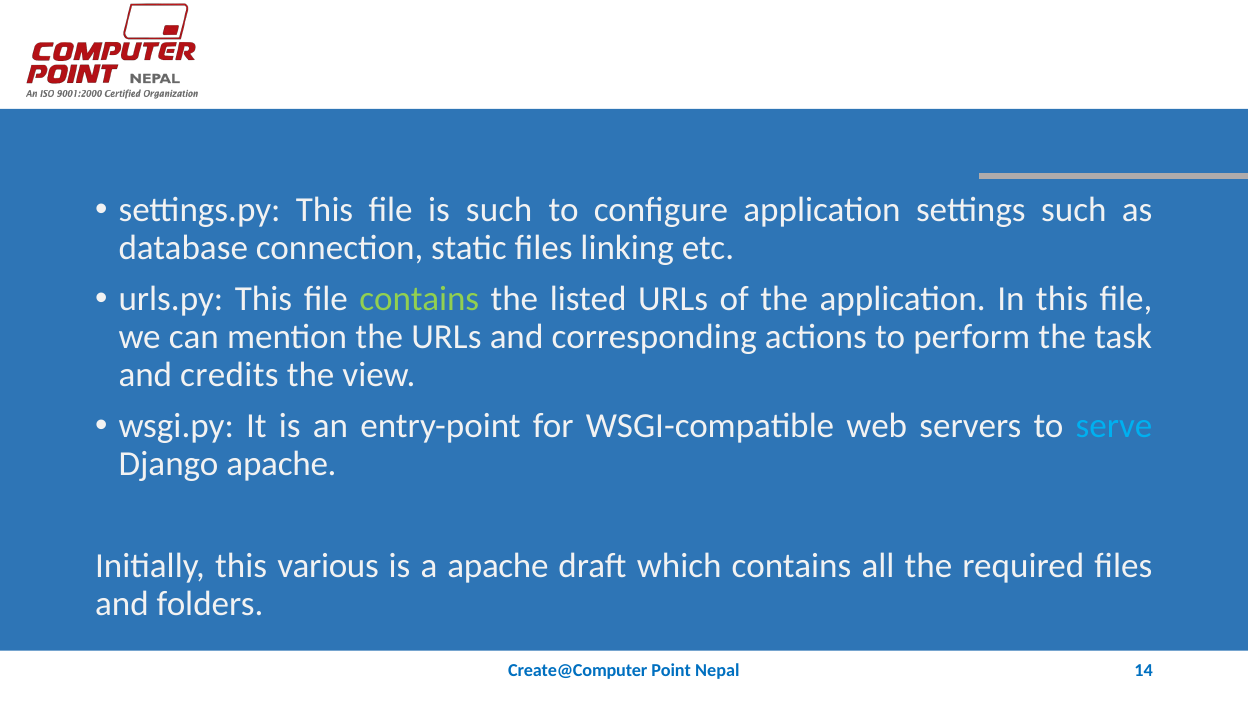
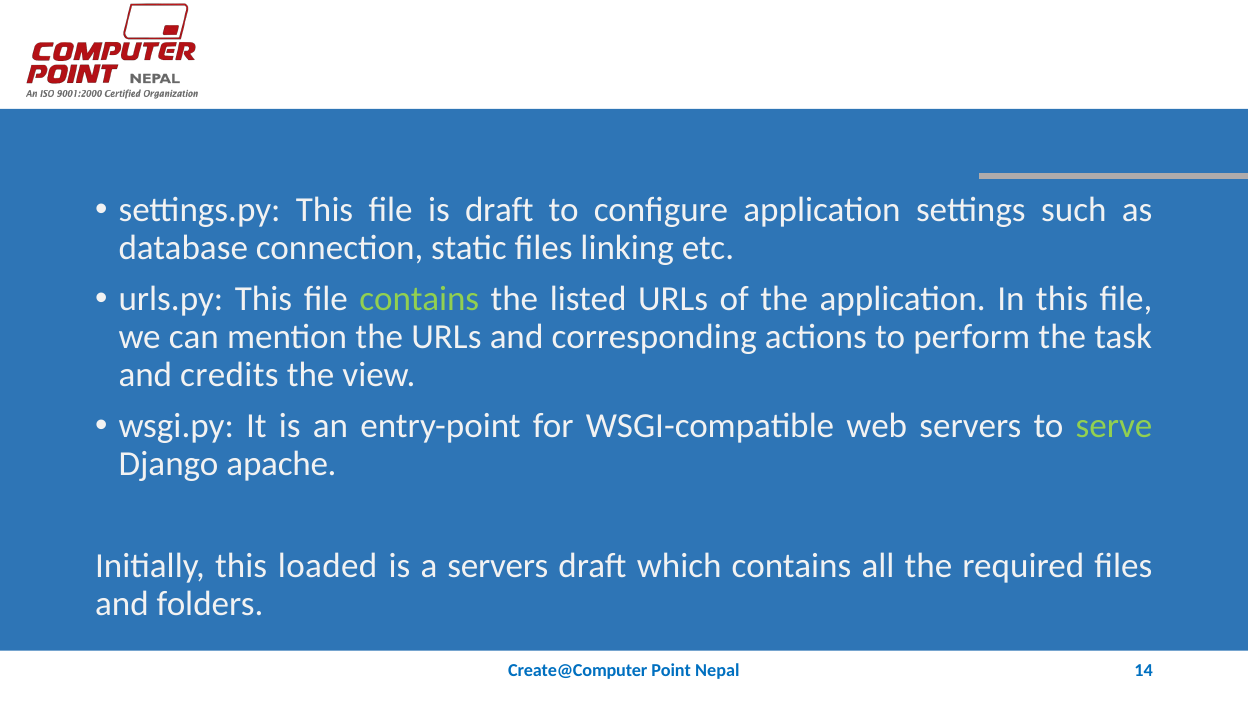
is such: such -> draft (499, 210)
serve colour: light blue -> light green (1114, 426)
various: various -> loaded (328, 566)
a apache: apache -> servers (498, 566)
